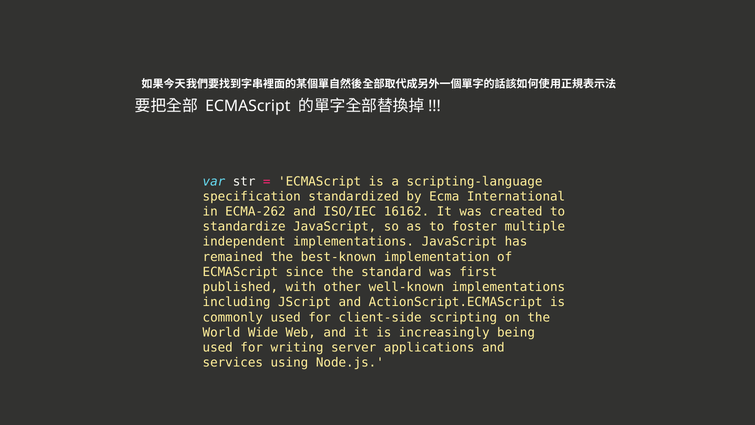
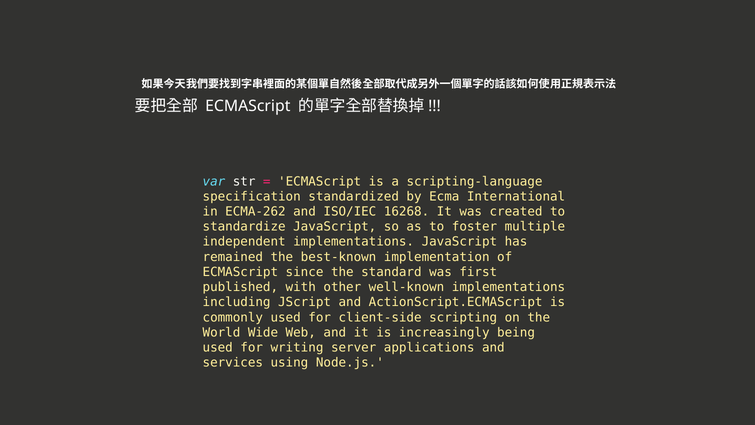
16162: 16162 -> 16268 (407, 211)
